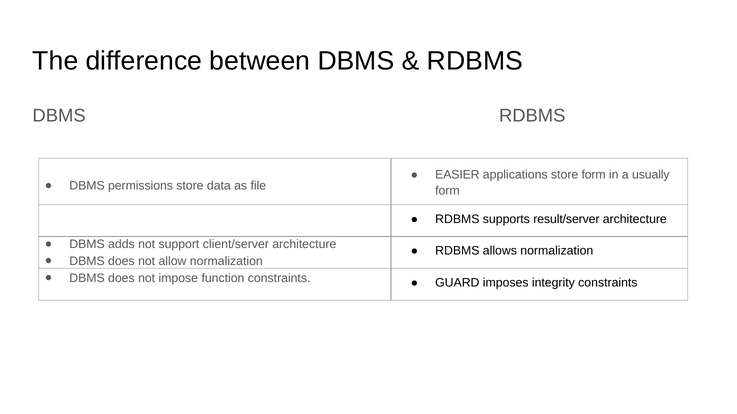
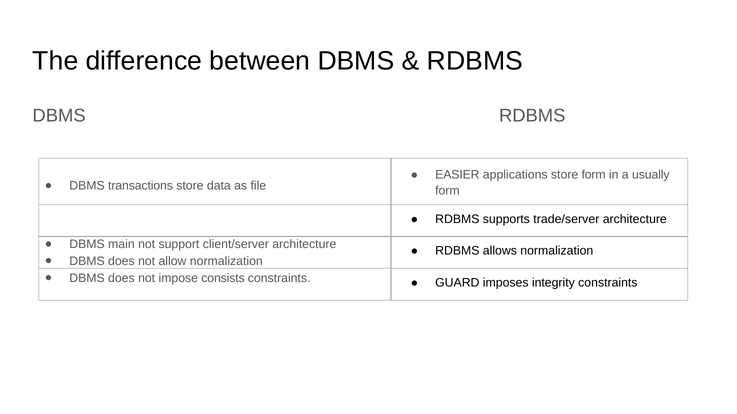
permissions: permissions -> transactions (141, 186)
result/server: result/server -> trade/server (566, 219)
adds: adds -> main (121, 244)
function: function -> consists (223, 278)
